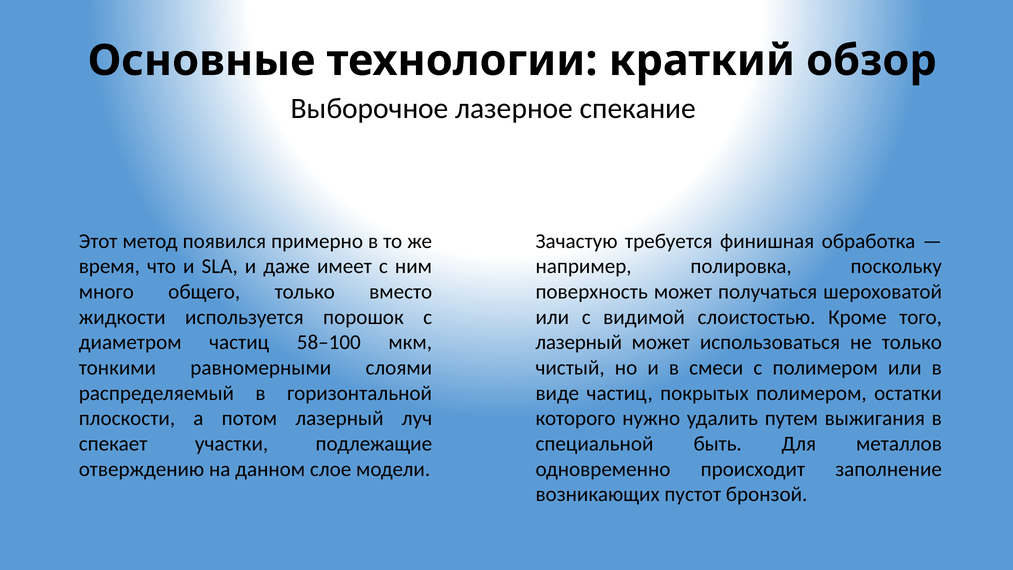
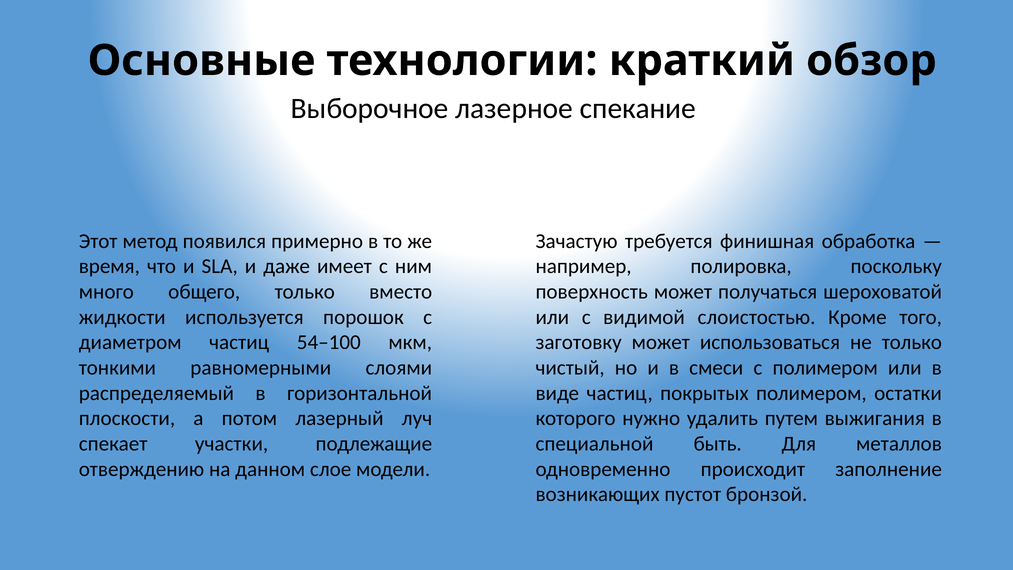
58–100: 58–100 -> 54–100 (329, 342)
лазерный: лазерный -> заготовку (579, 342)
